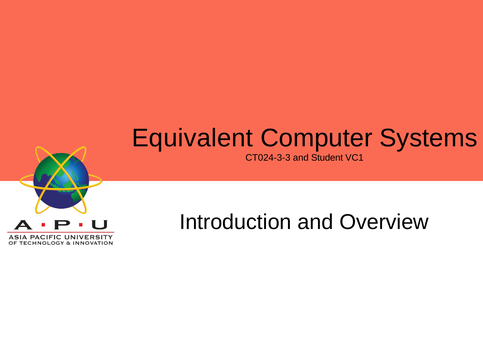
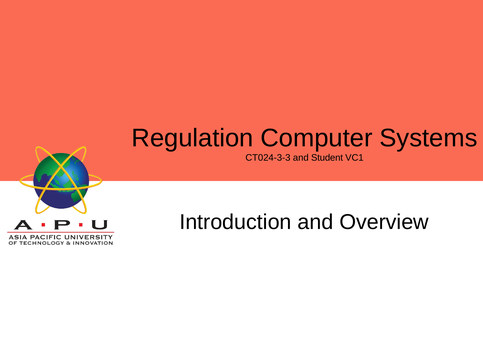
Equivalent: Equivalent -> Regulation (193, 138)
